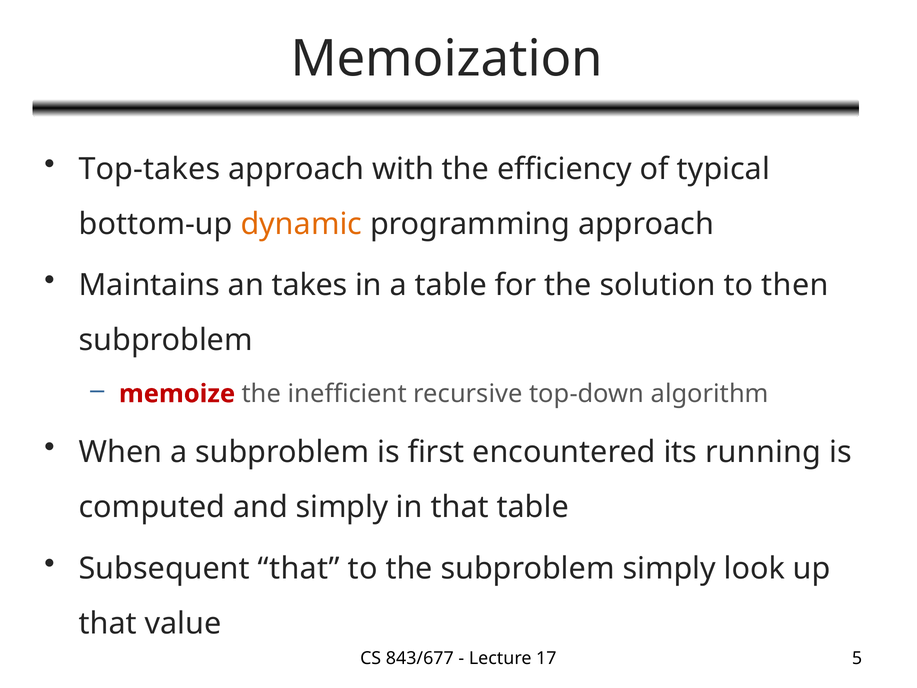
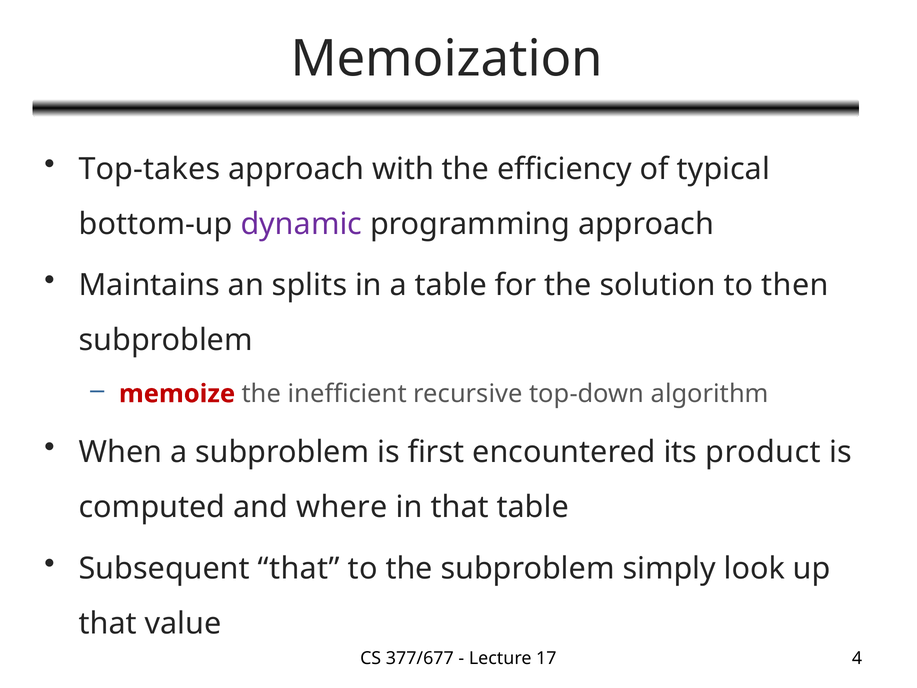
dynamic colour: orange -> purple (301, 224)
takes: takes -> splits (310, 285)
running: running -> product (763, 452)
and simply: simply -> where (342, 507)
843/677: 843/677 -> 377/677 (420, 658)
5: 5 -> 4 (857, 658)
